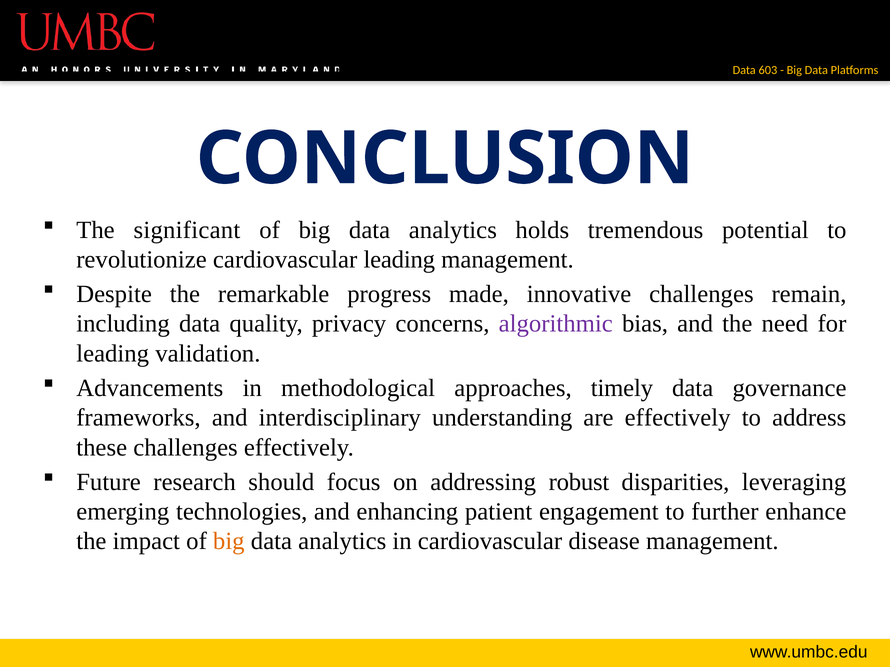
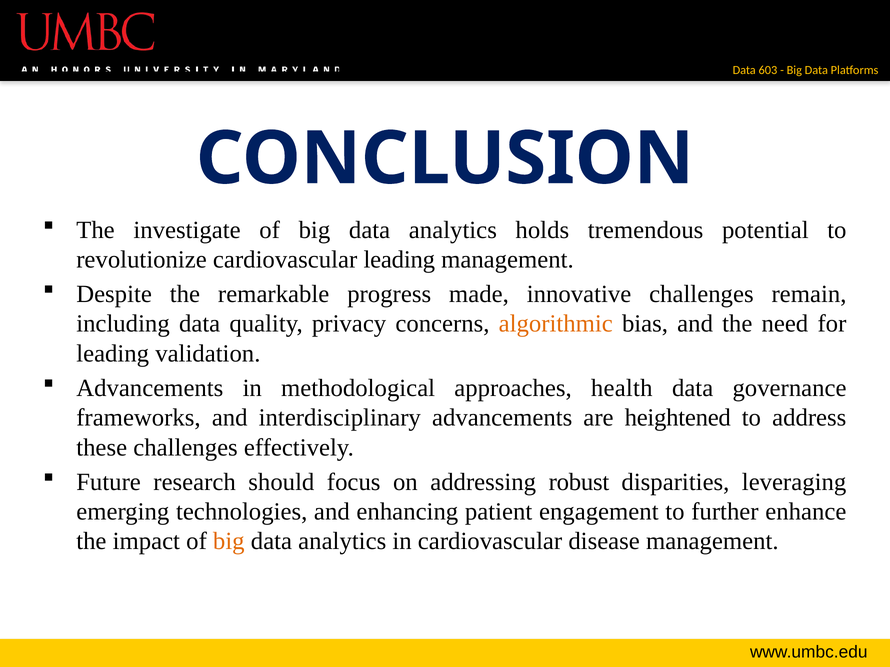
significant: significant -> investigate (187, 230)
algorithmic colour: purple -> orange (556, 324)
timely: timely -> health (622, 388)
interdisciplinary understanding: understanding -> advancements (502, 418)
are effectively: effectively -> heightened (678, 418)
